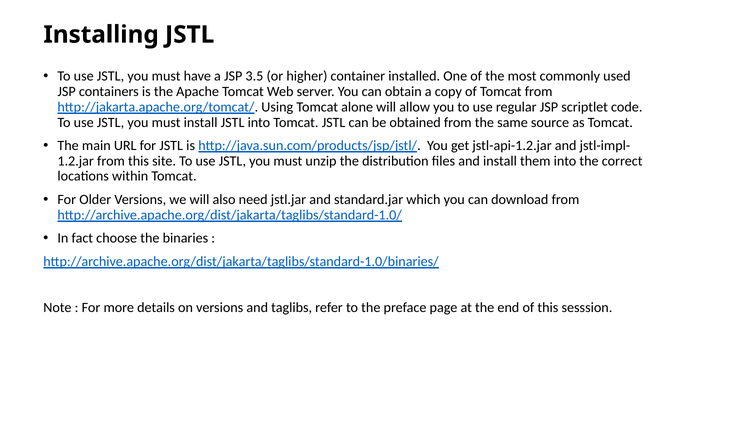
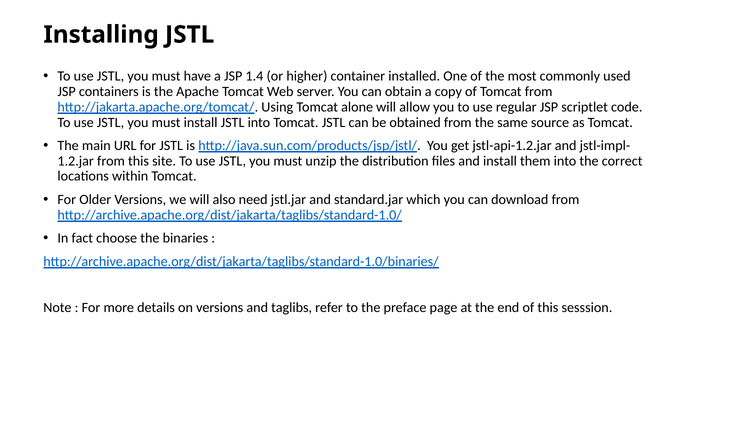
3.5: 3.5 -> 1.4 (254, 76)
